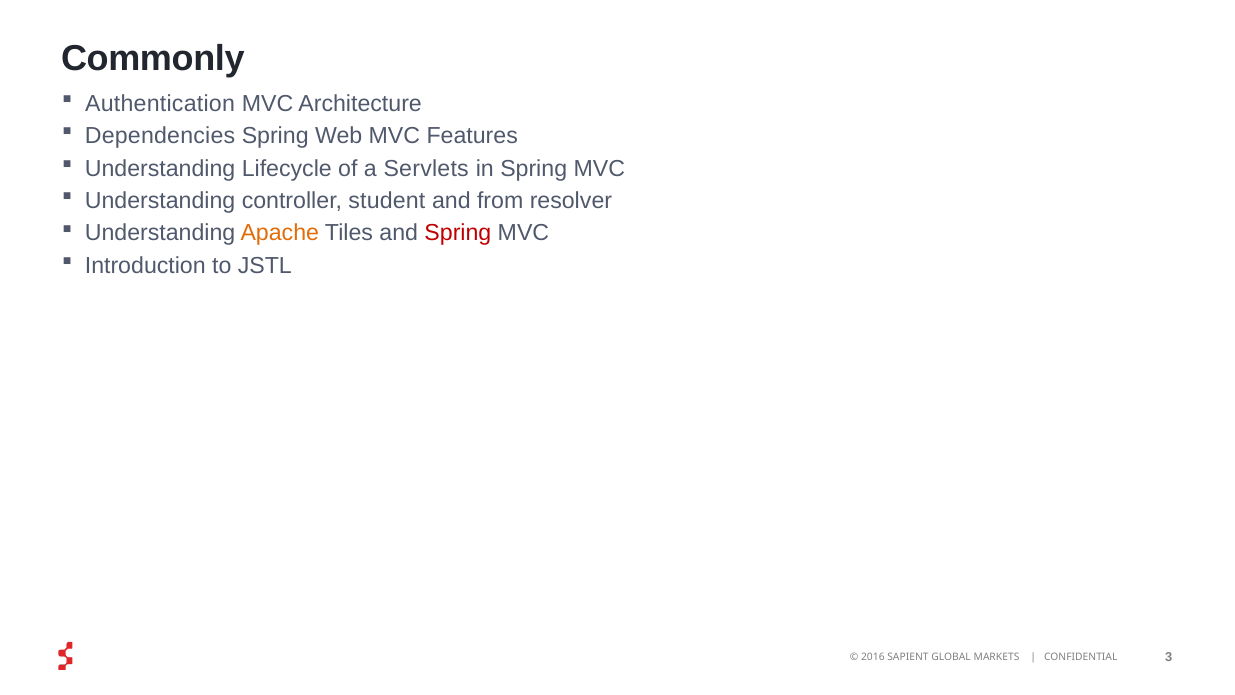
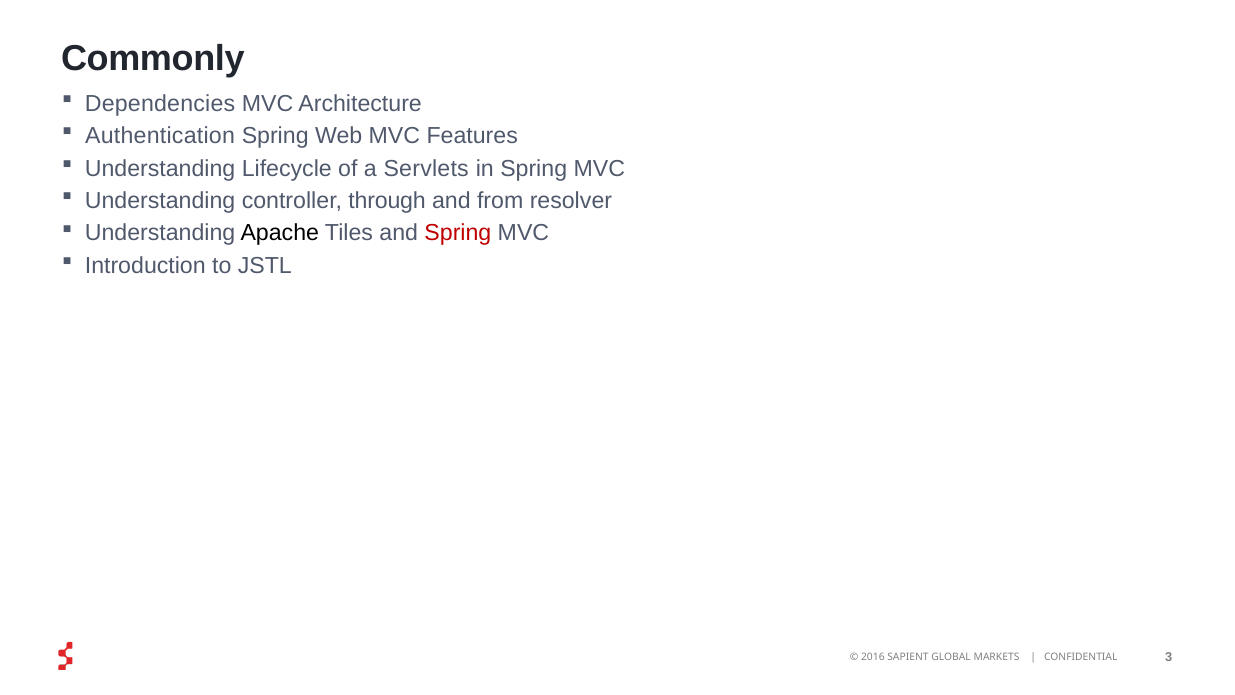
Authentication: Authentication -> Dependencies (160, 103)
Dependencies: Dependencies -> Authentication (160, 136)
student: student -> through (387, 201)
Apache colour: orange -> black (280, 233)
